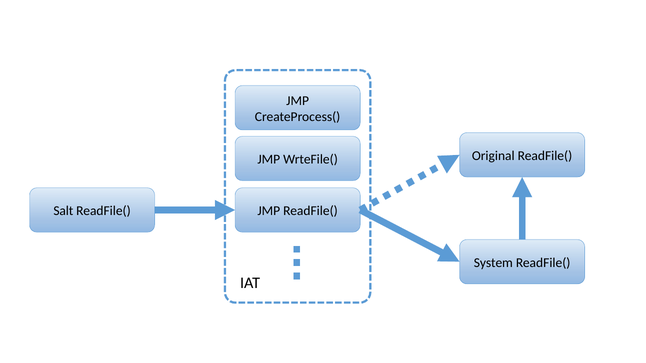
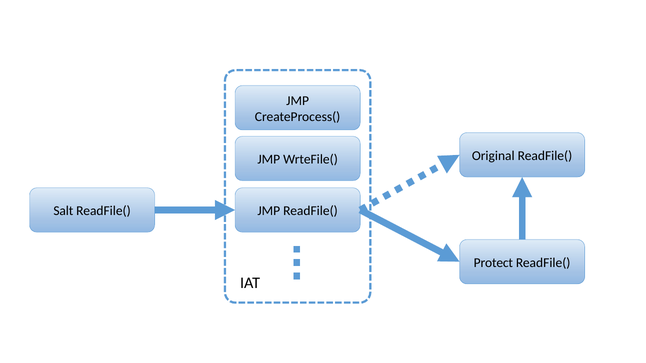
System: System -> Protect (493, 263)
